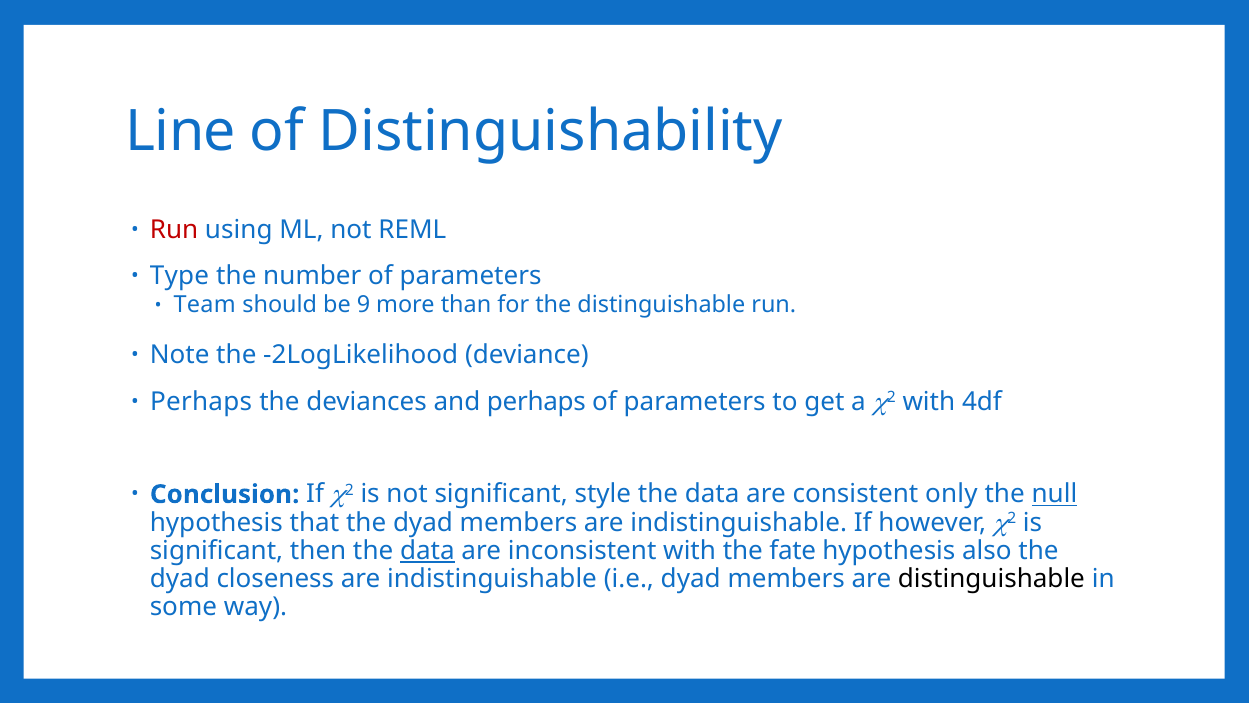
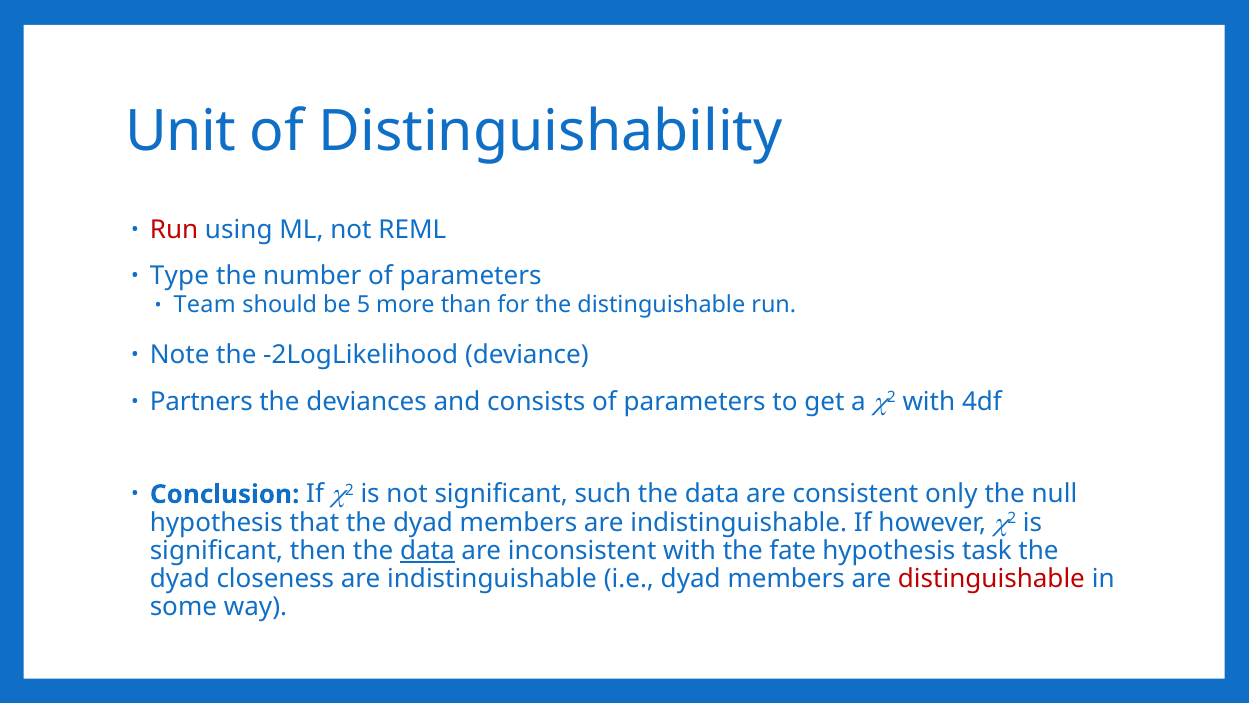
Line: Line -> Unit (181, 132)
9: 9 -> 5 (364, 305)
Perhaps: Perhaps -> Partners (201, 401)
and perhaps: perhaps -> consists (536, 401)
style: style -> such (603, 494)
null underline: present -> none (1054, 494)
also: also -> task (987, 550)
distinguishable colour: black -> red (991, 578)
